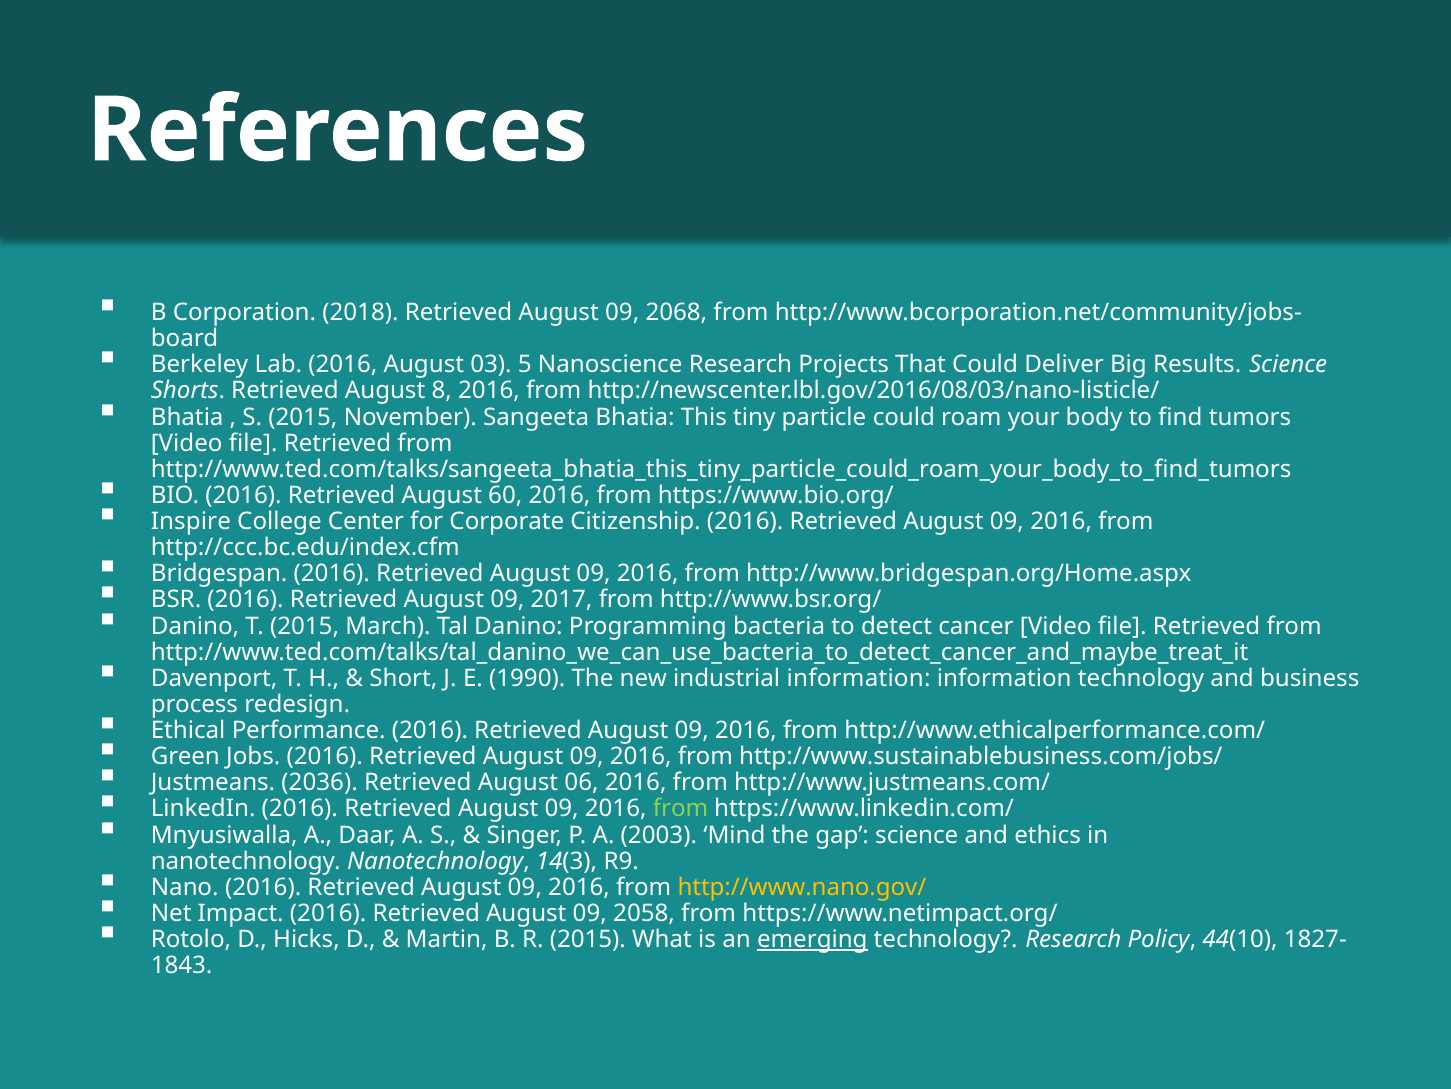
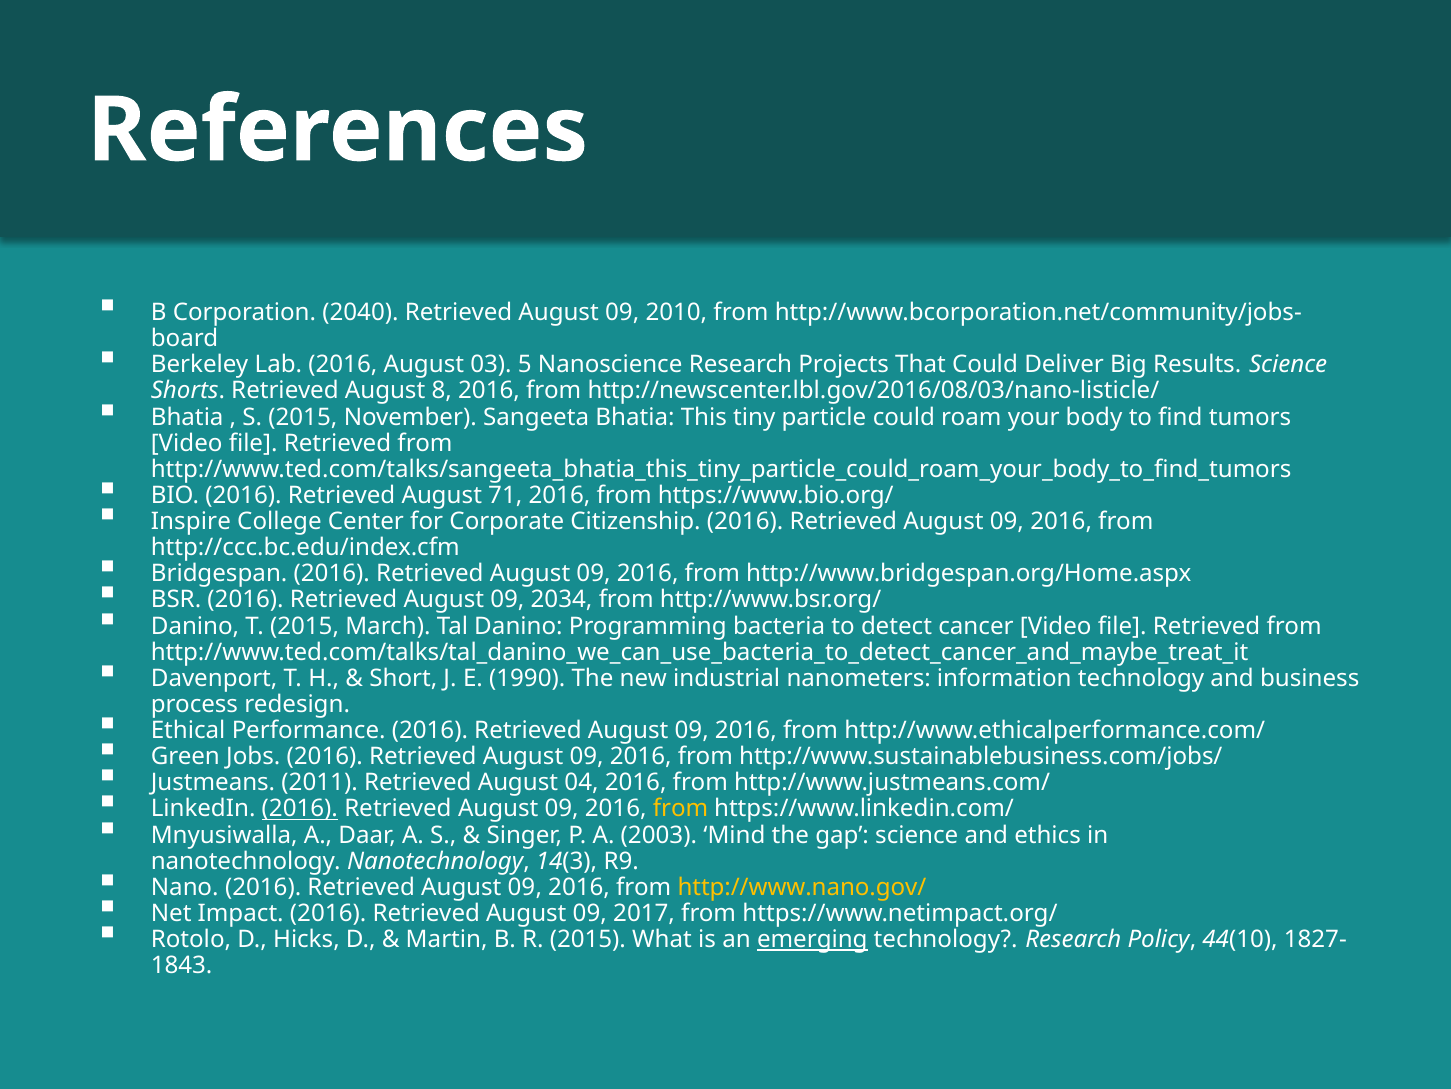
2018: 2018 -> 2040 (360, 312)
2068: 2068 -> 2010 (676, 312)
60: 60 -> 71 (505, 495)
2017: 2017 -> 2034 (562, 600)
industrial information: information -> nanometers (859, 678)
2036: 2036 -> 2011 (320, 782)
06: 06 -> 04 (581, 782)
2016 underline: none -> present (300, 808)
from colour: light green -> yellow (681, 808)
2058: 2058 -> 2017 (644, 913)
